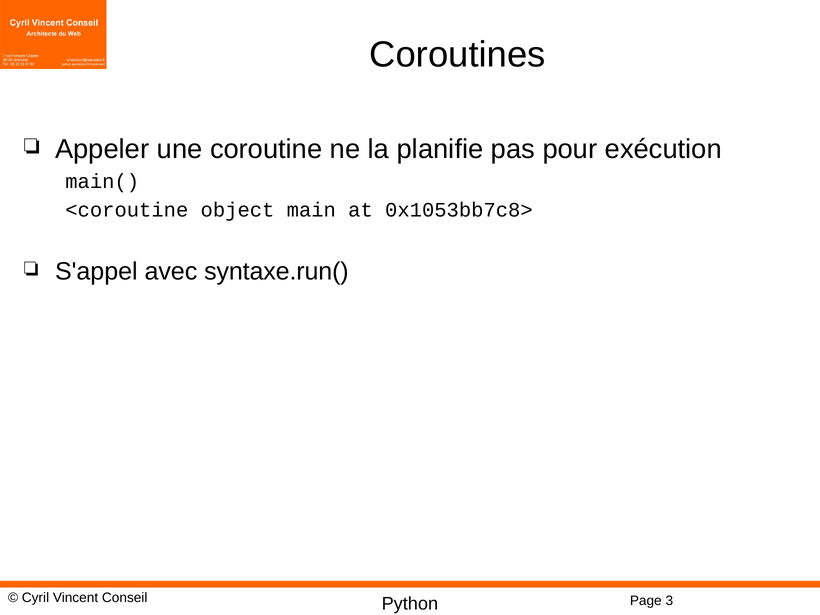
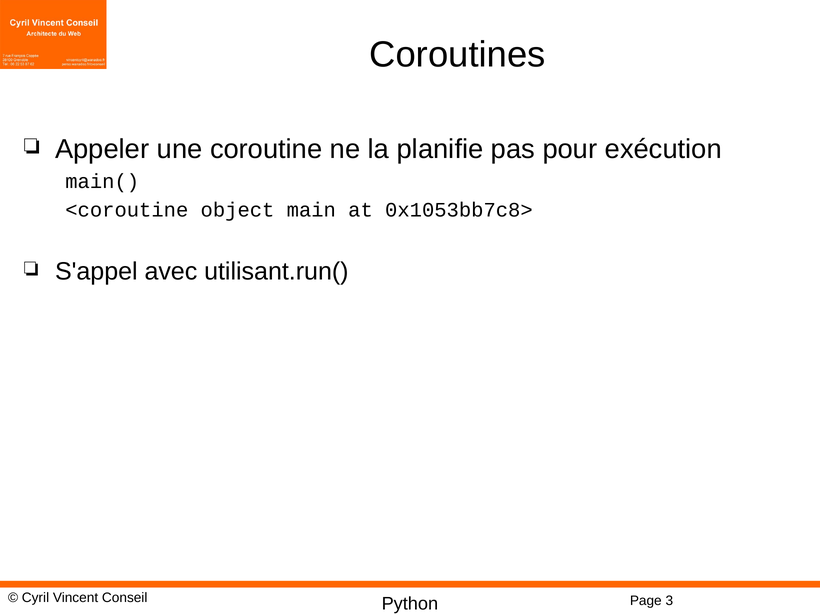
syntaxe.run(: syntaxe.run( -> utilisant.run( (276, 271)
